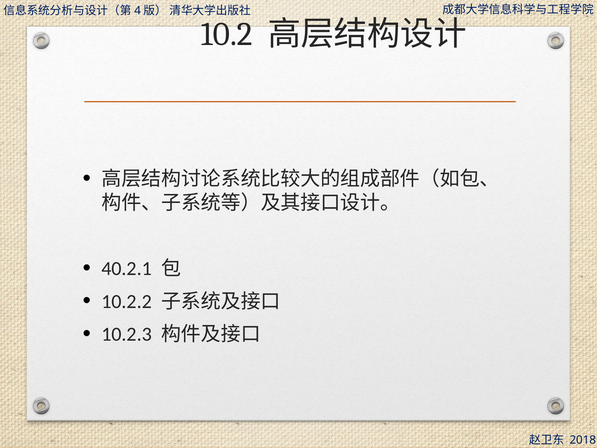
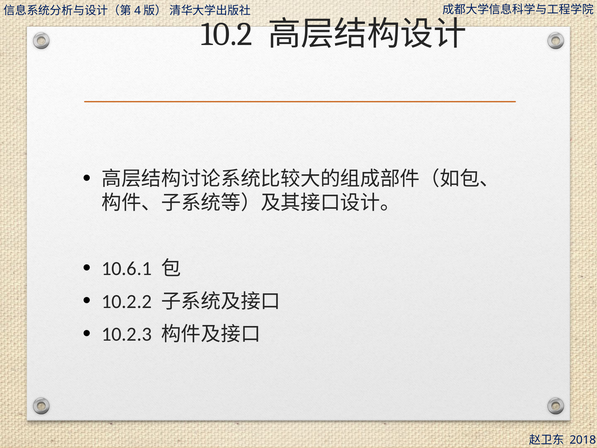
40.2.1: 40.2.1 -> 10.6.1 (127, 268)
